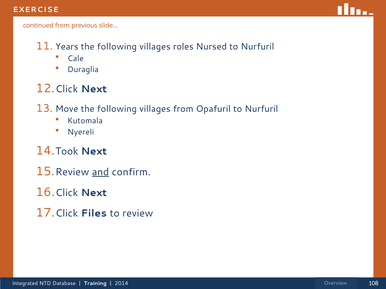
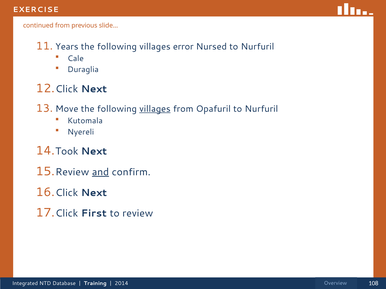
roles: roles -> error (183, 47)
villages underline: none -> present (155, 109)
Files: Files -> First (94, 214)
